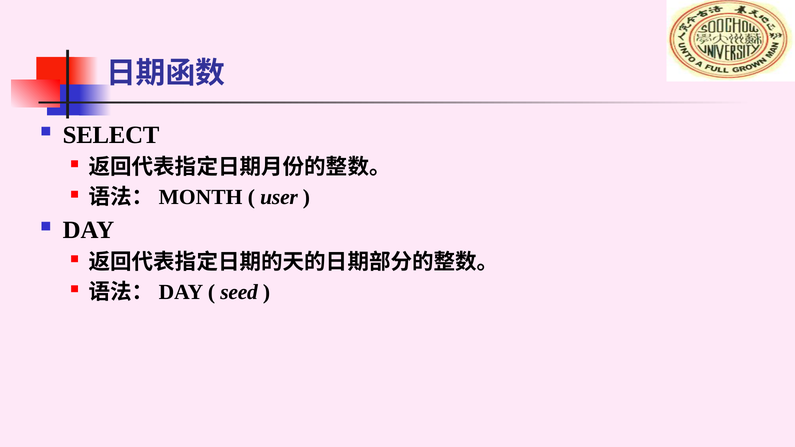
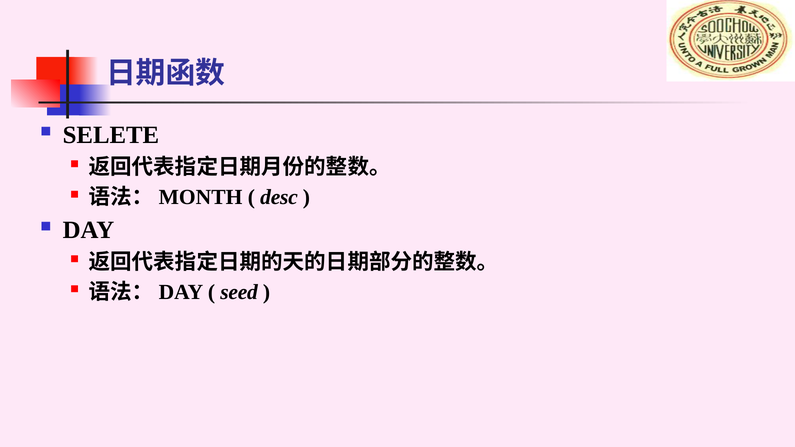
SELECT: SELECT -> SELETE (111, 135)
user: user -> desc (279, 197)
